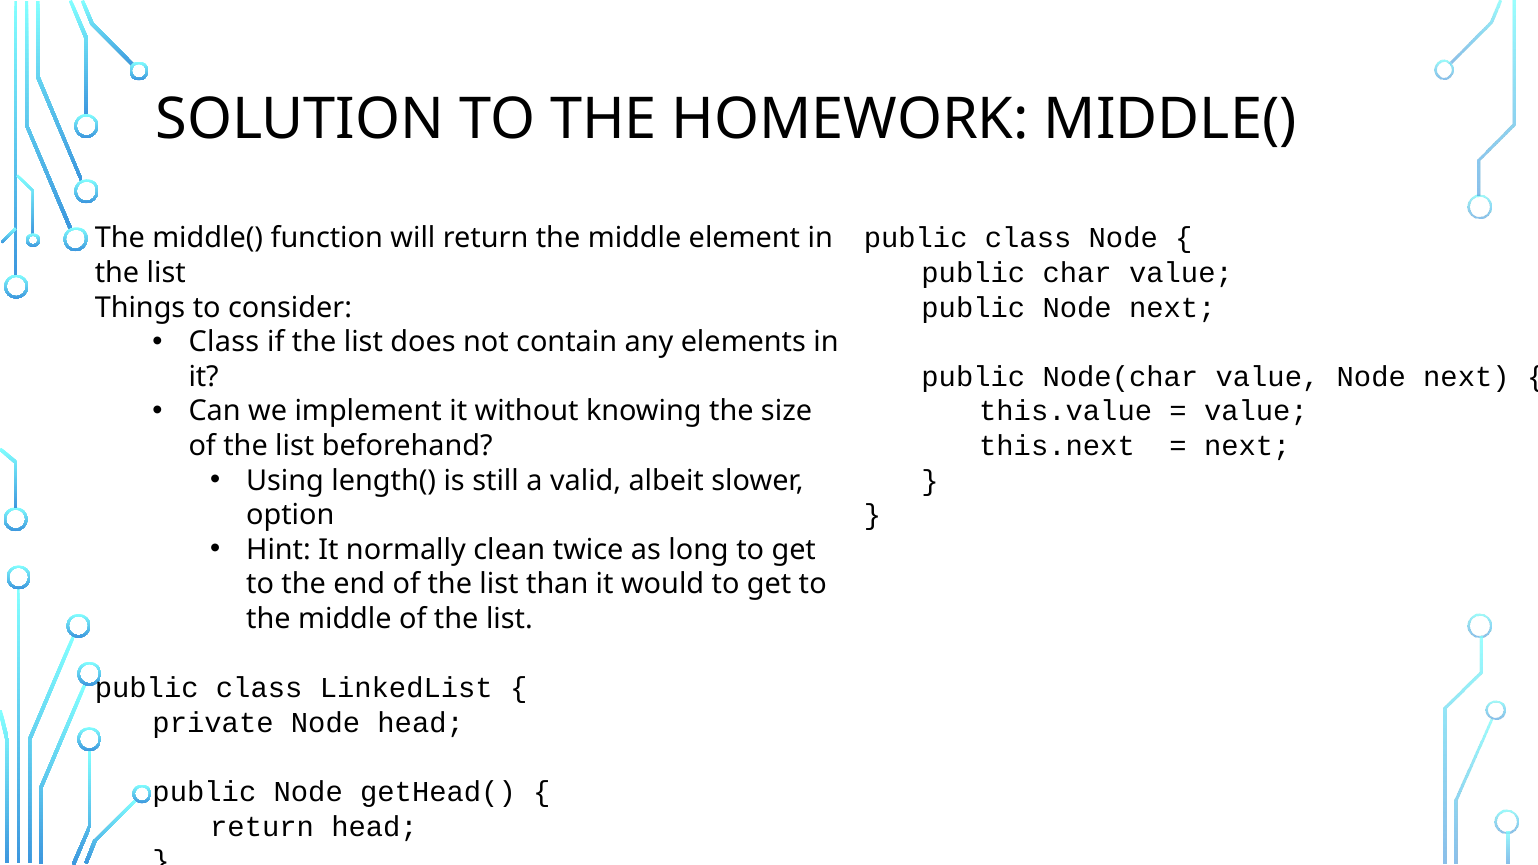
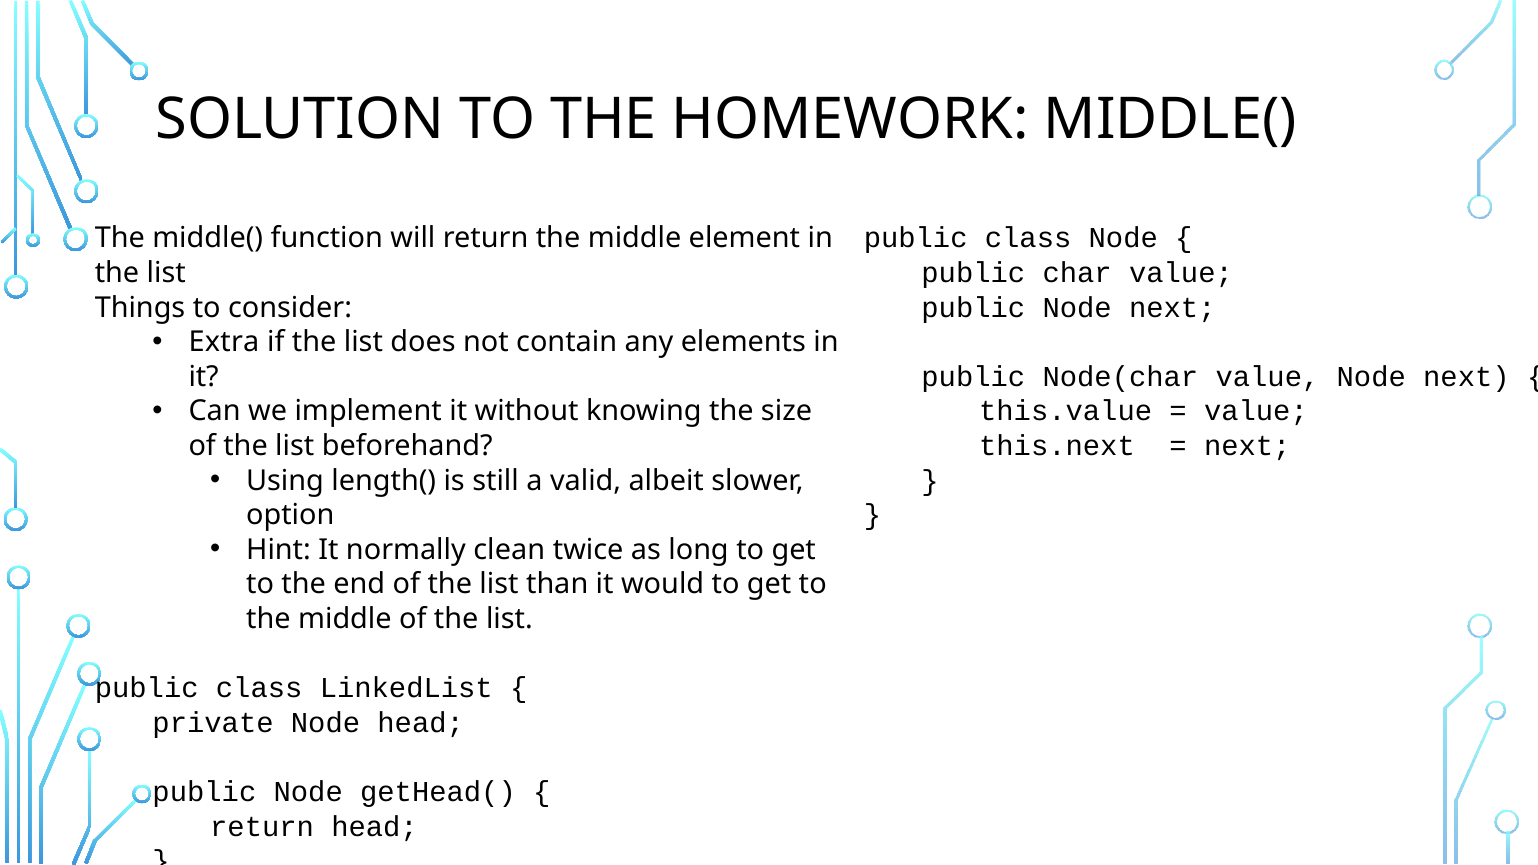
Class: Class -> Extra (224, 342)
